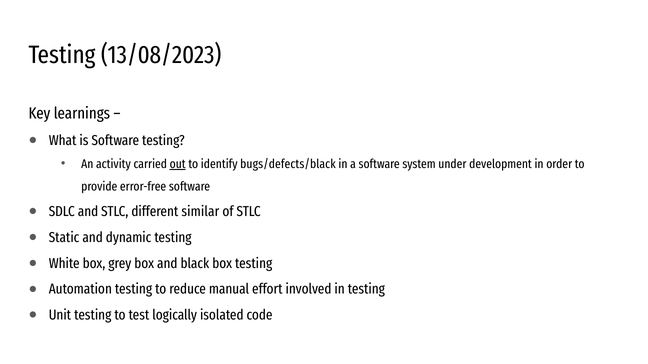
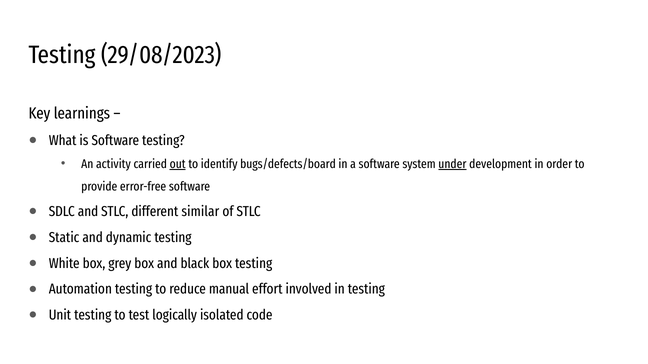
13/08/2023: 13/08/2023 -> 29/08/2023 (161, 55)
bugs/defects/black: bugs/defects/black -> bugs/defects/board (288, 164)
under underline: none -> present (452, 164)
